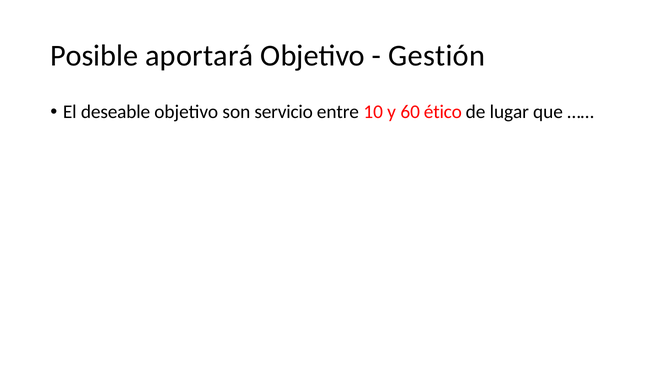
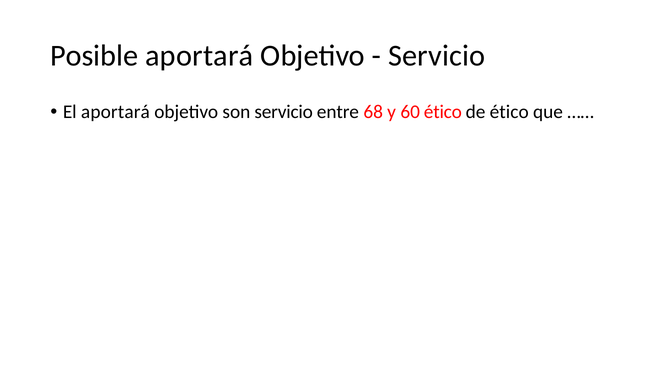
Gestión: Gestión -> Servicio (437, 56)
El deseable: deseable -> aportará (115, 112)
10: 10 -> 68 (373, 112)
de lugar: lugar -> ético (509, 112)
